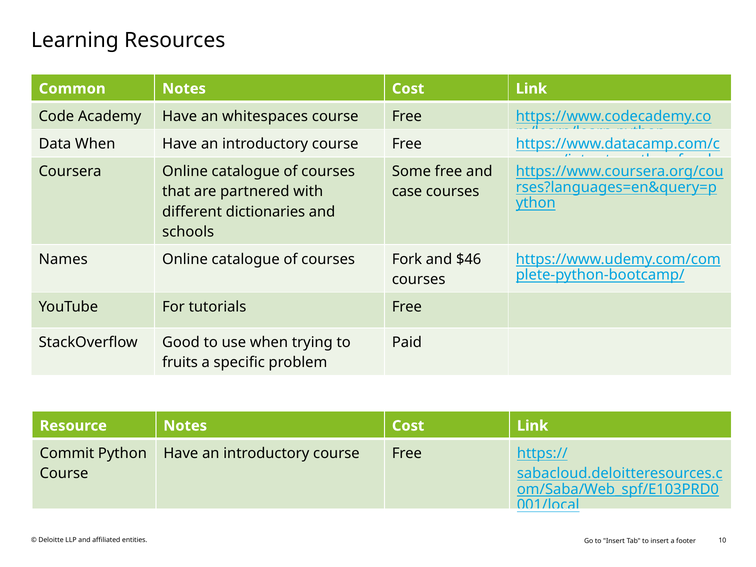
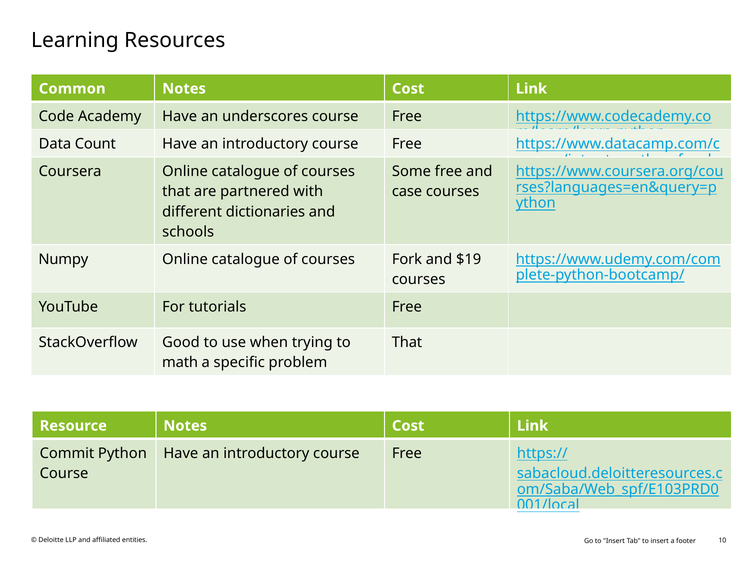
whitespaces: whitespaces -> underscores (265, 116)
Data When: When -> Count (95, 144)
Names: Names -> Numpy (63, 259)
$46: $46 -> $19 (469, 259)
Paid: Paid -> That (407, 343)
fruits: fruits -> math (180, 363)
